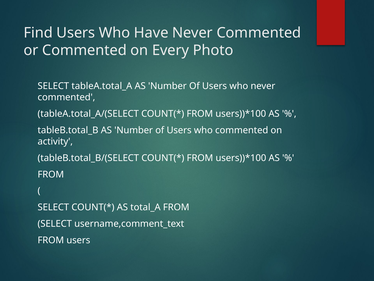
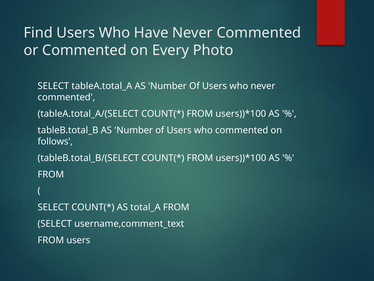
activity: activity -> follows (55, 141)
